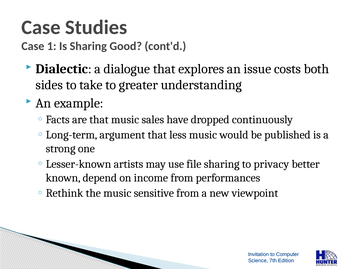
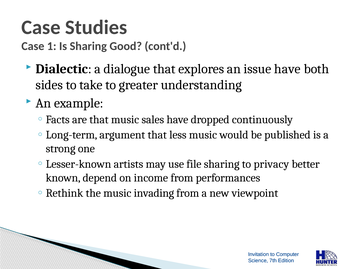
issue costs: costs -> have (287, 69)
sensitive: sensitive -> invading (154, 193)
